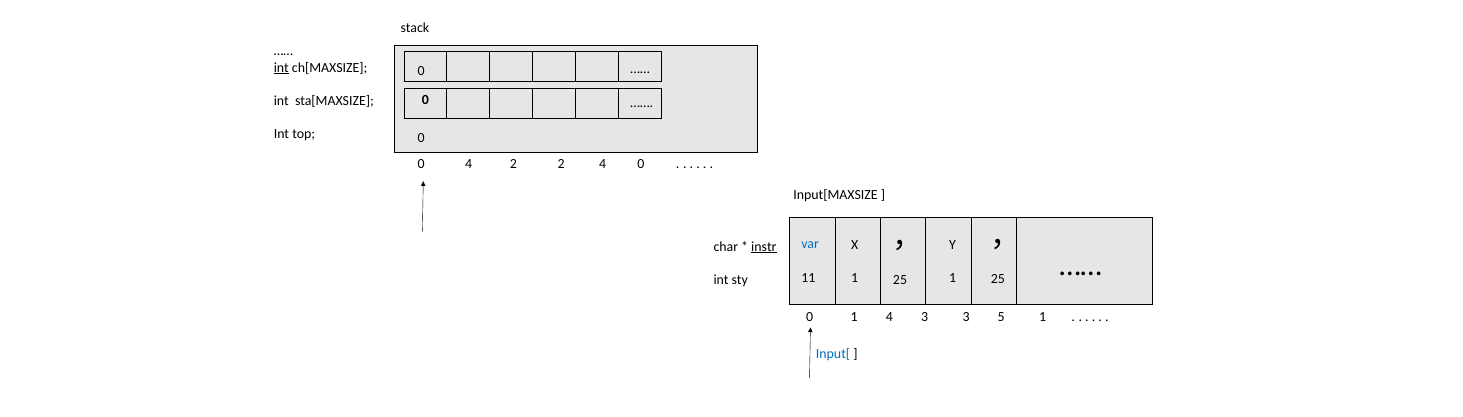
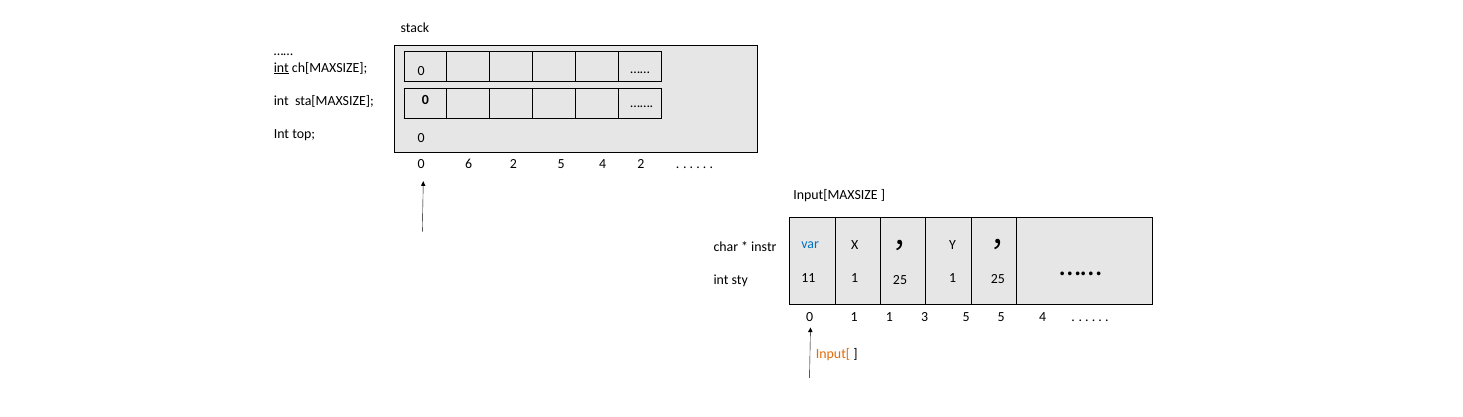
0 4: 4 -> 6 (469, 164)
2 2: 2 -> 5 (561, 164)
4 0: 0 -> 2 (641, 164)
instr underline: present -> none (764, 247)
1 4: 4 -> 1 (889, 317)
3 3: 3 -> 5 (966, 317)
1: 1 -> 4 (1043, 317)
Input[ colour: blue -> orange (833, 353)
